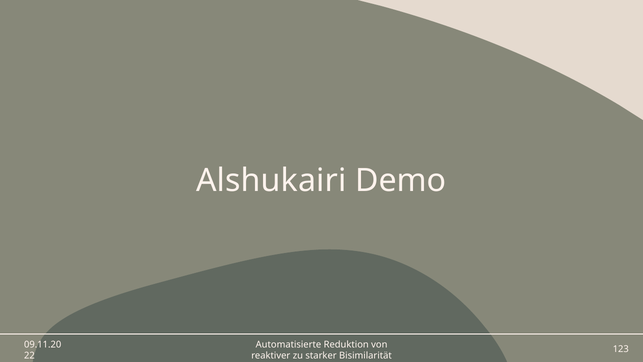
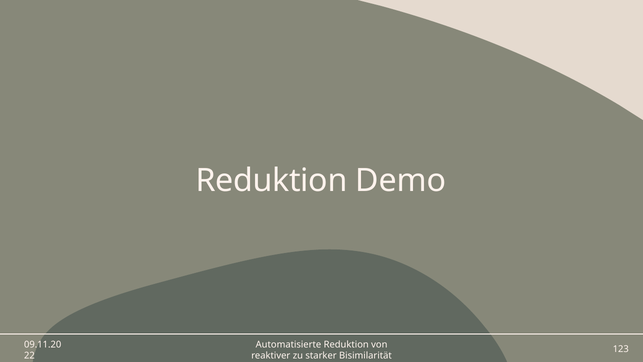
Alshukairi: Alshukairi -> Reduktion (272, 181)
